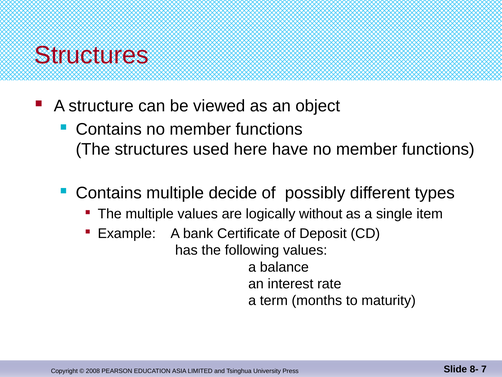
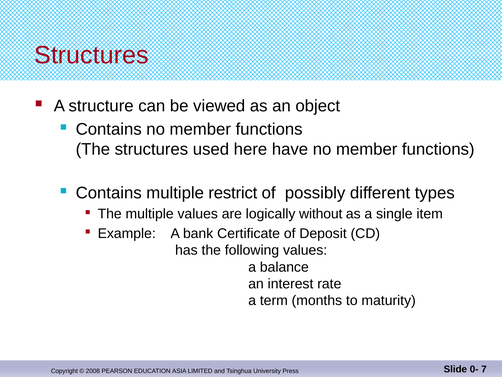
decide: decide -> restrict (233, 193)
8-: 8- -> 0- (474, 369)
